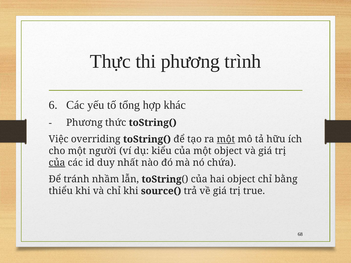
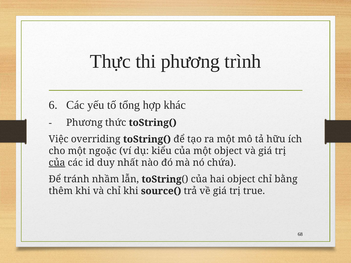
một underline: present -> none (226, 139)
người: người -> ngoặc (103, 151)
thiểu: thiểu -> thêm (61, 191)
